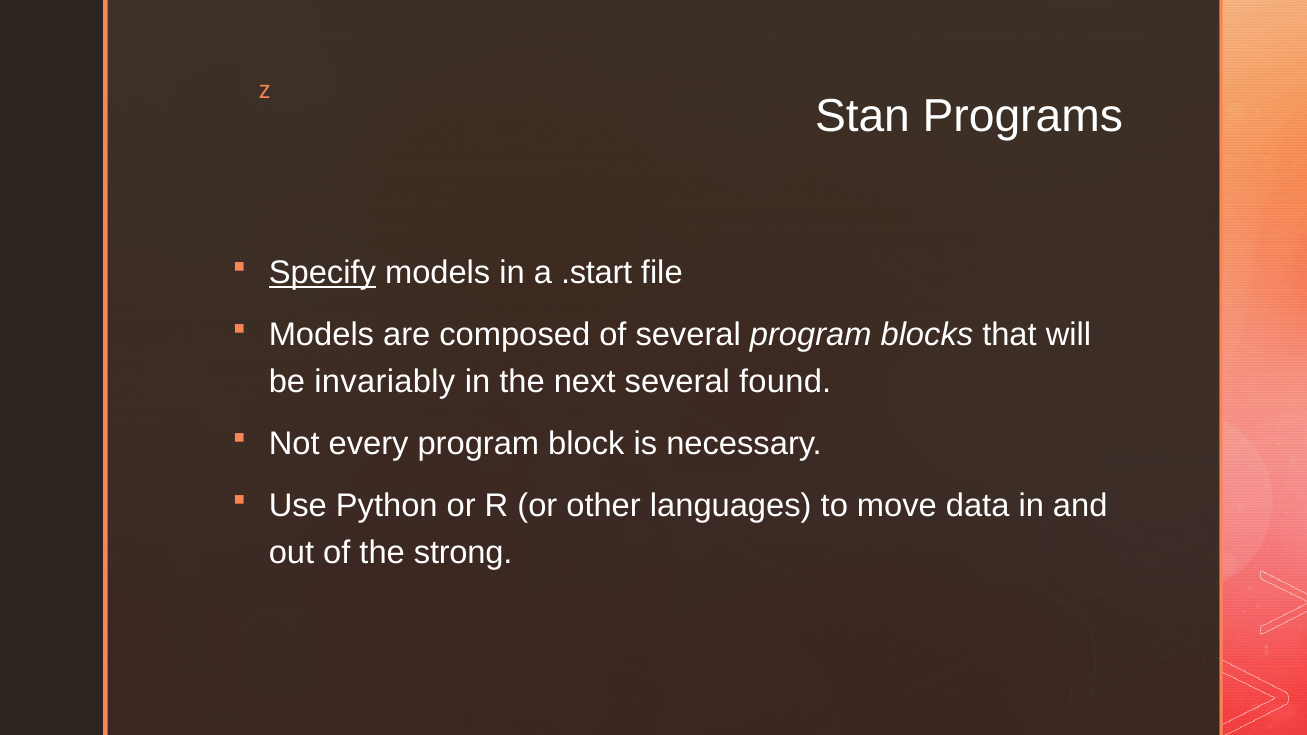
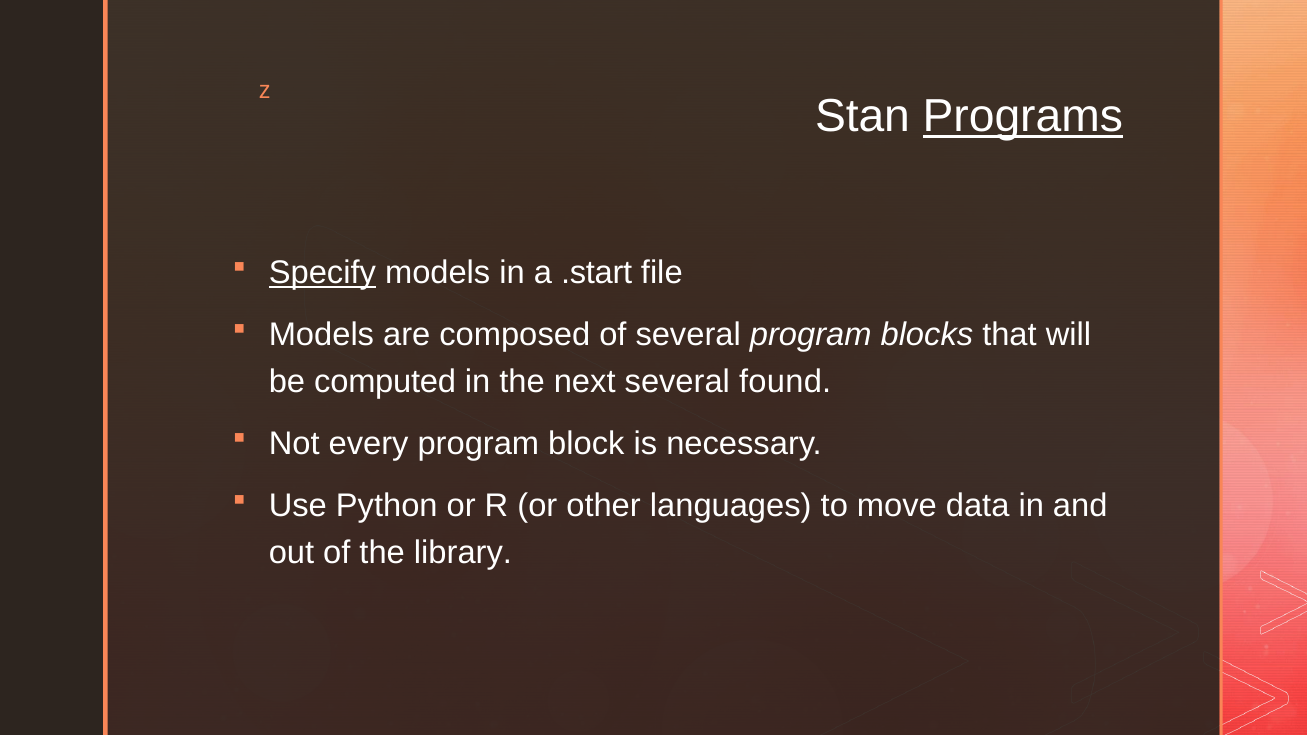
Programs underline: none -> present (1023, 116)
invariably: invariably -> computed (385, 382)
strong: strong -> library (463, 553)
